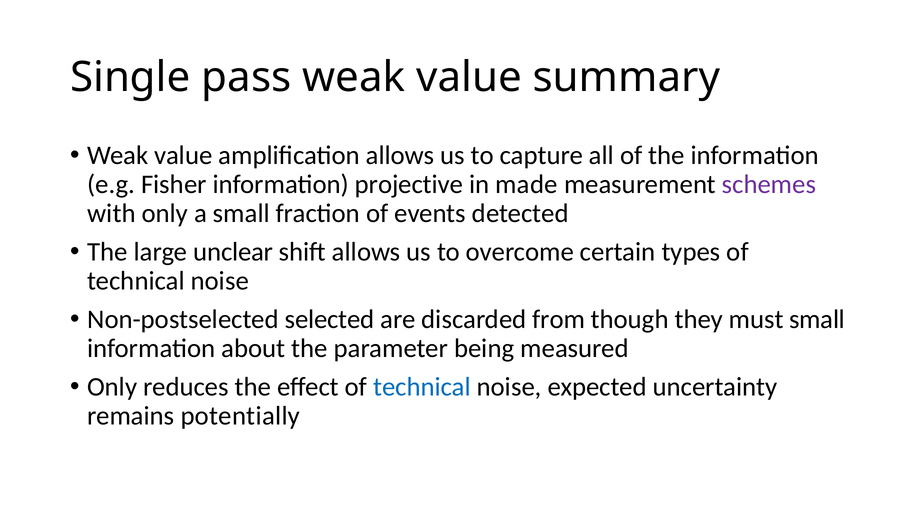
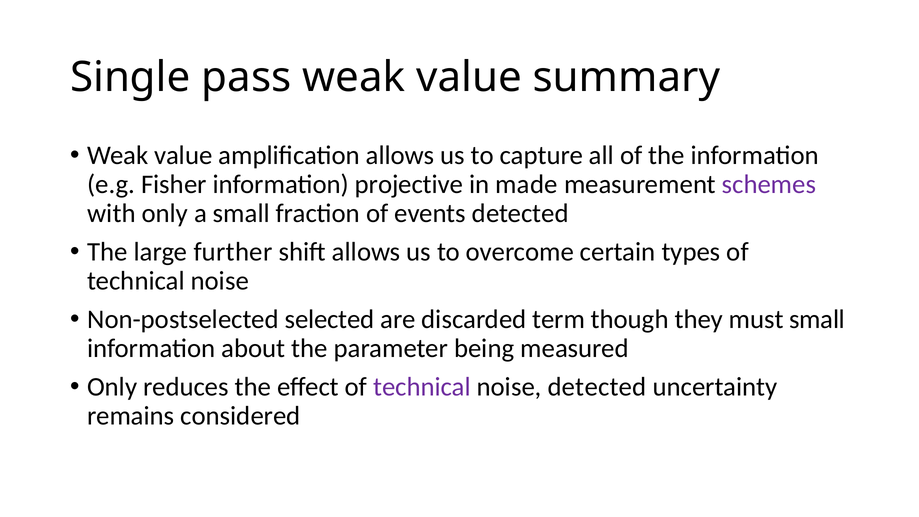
unclear: unclear -> further (233, 252)
from: from -> term (559, 319)
technical colour: blue -> purple (422, 387)
noise expected: expected -> detected (597, 387)
potentially: potentially -> considered (240, 416)
